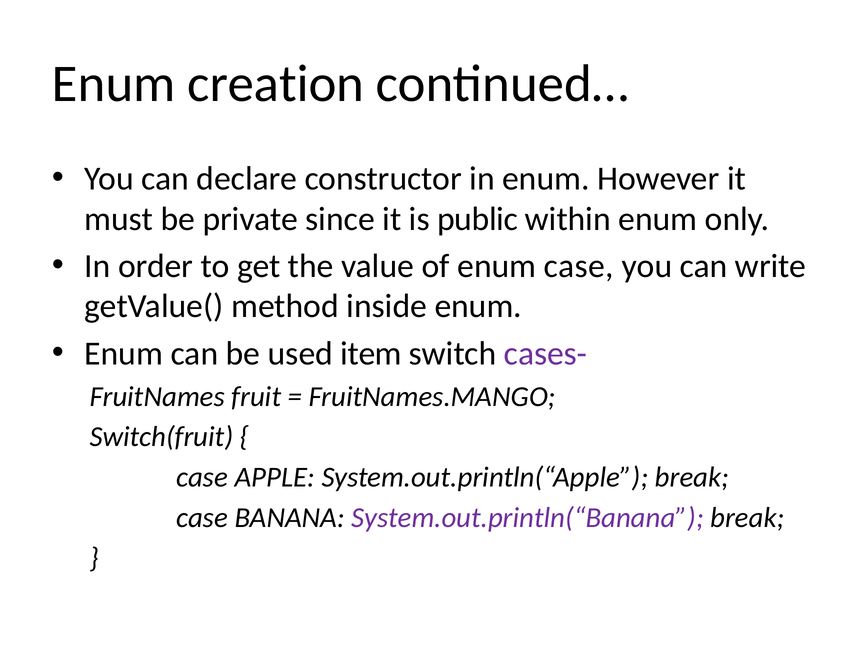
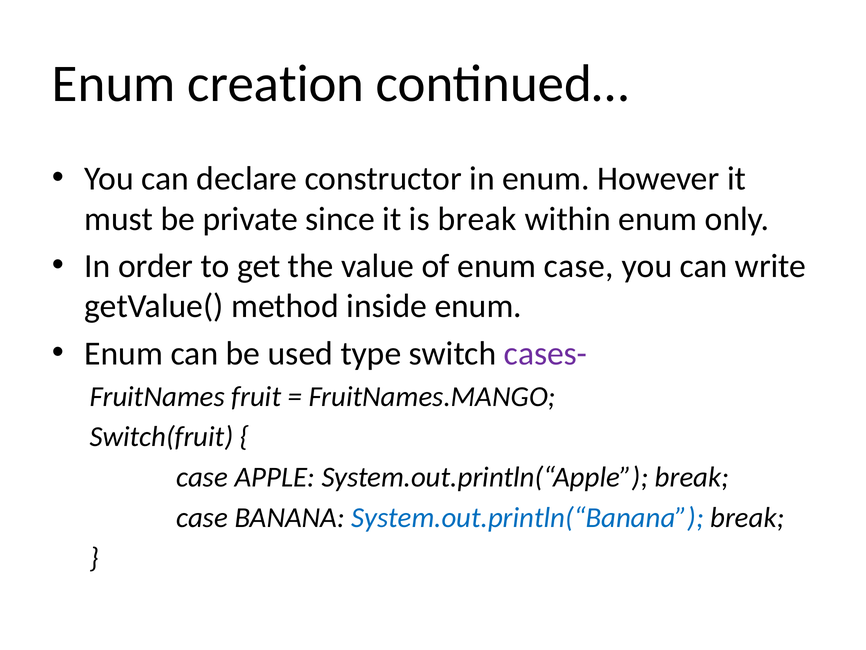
is public: public -> break (477, 219)
item: item -> type (371, 353)
System.out.println(“Banana colour: purple -> blue (528, 517)
